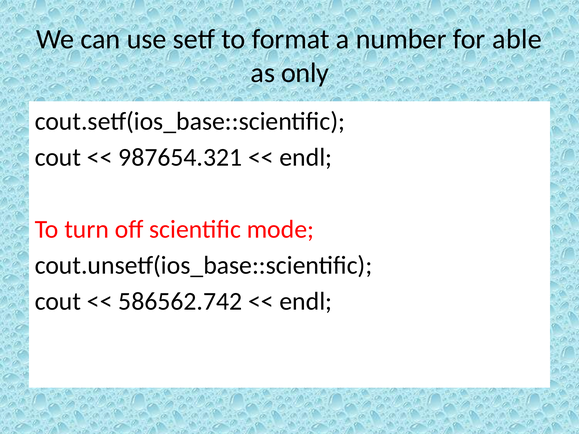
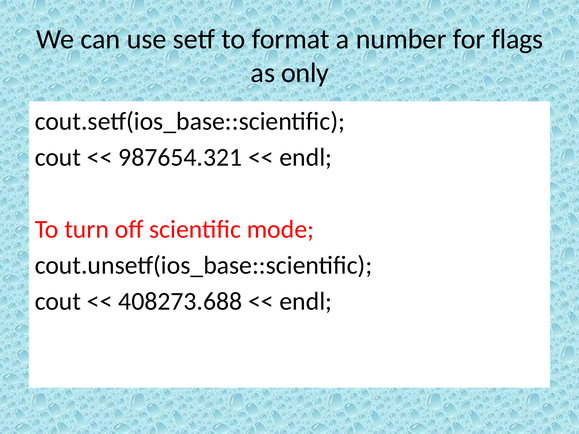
able: able -> flags (517, 39)
586562.742: 586562.742 -> 408273.688 (180, 302)
